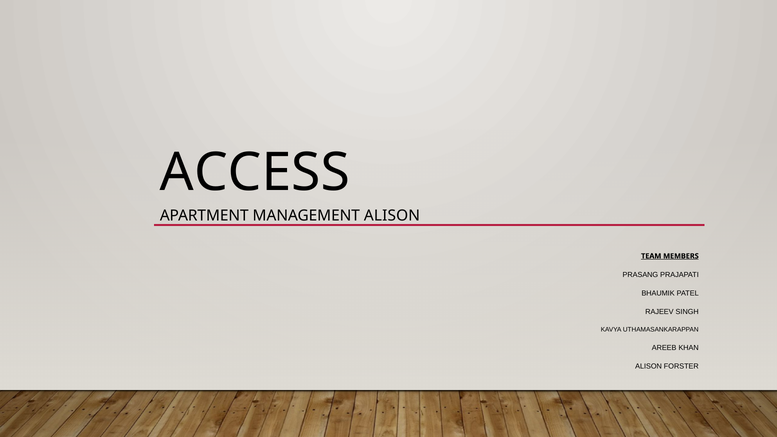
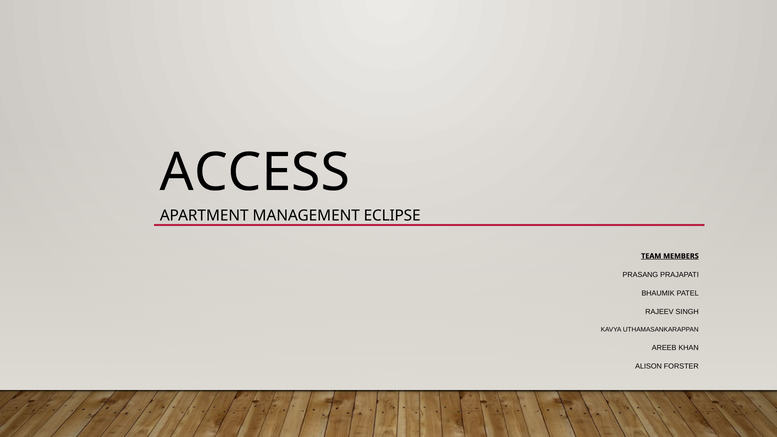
MANAGEMENT ALISON: ALISON -> ECLIPSE (392, 216)
